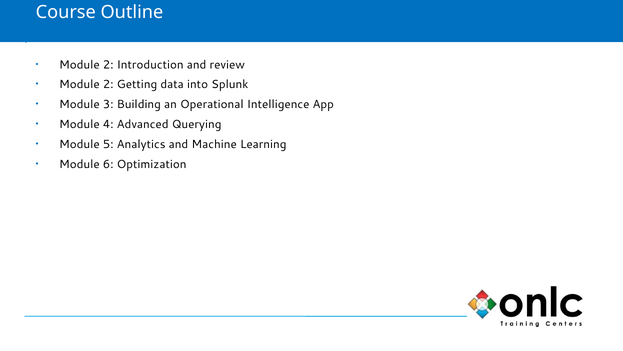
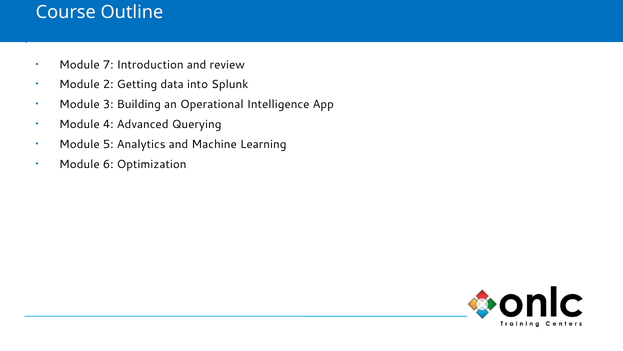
2: 2 -> 7 (108, 65)
